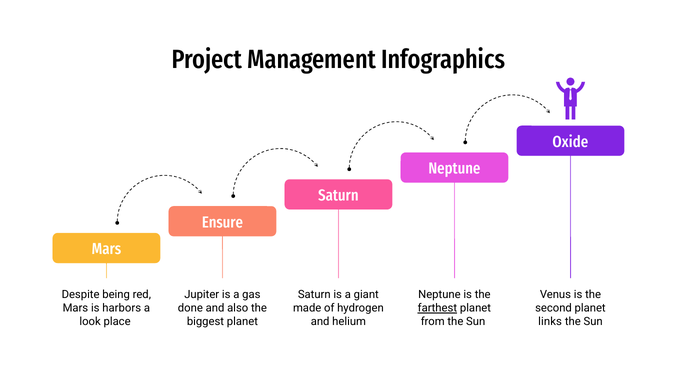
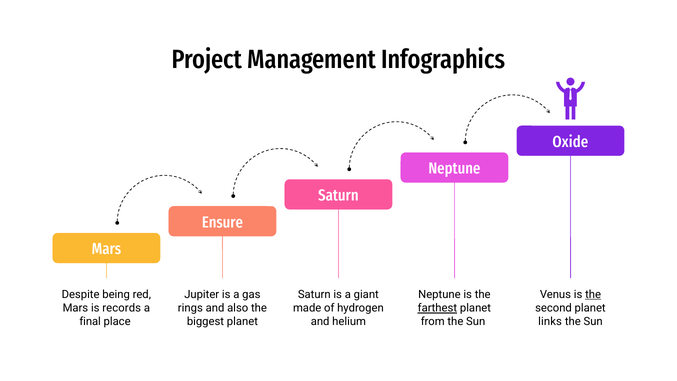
the underline: none -> present (593, 294)
harbors: harbors -> records (122, 308)
done: done -> rings (190, 308)
look: look -> final (90, 321)
